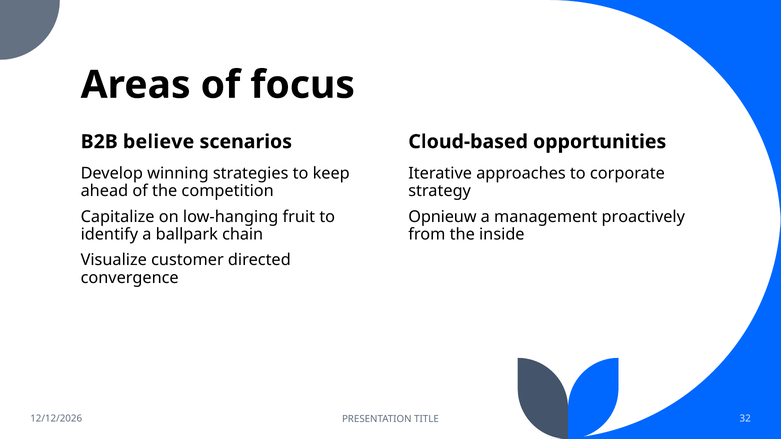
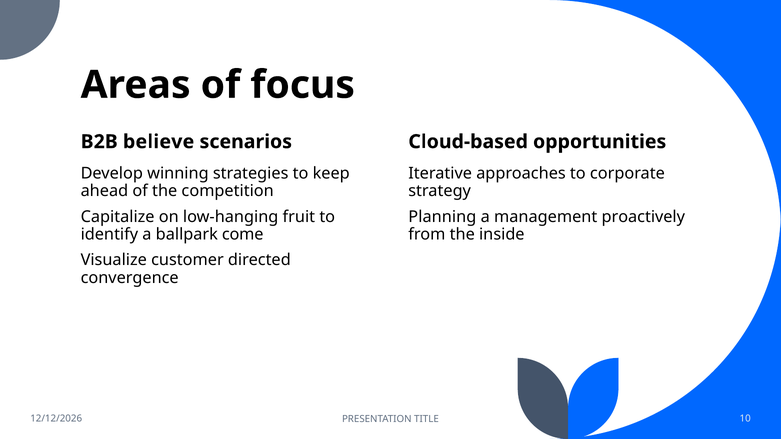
Opnieuw: Opnieuw -> Planning (442, 217)
chain: chain -> come (243, 235)
32: 32 -> 10 (745, 419)
